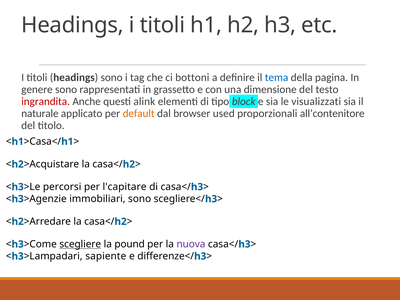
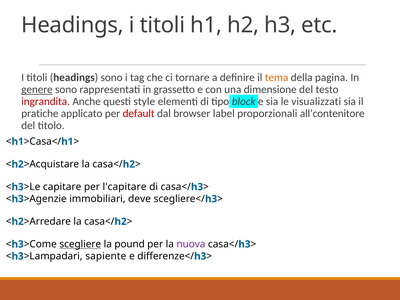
bottoni: bottoni -> tornare (192, 77)
tema colour: blue -> orange (277, 77)
genere underline: none -> present (37, 89)
alink: alink -> style (144, 101)
naturale: naturale -> pratiche (40, 113)
default colour: orange -> red (139, 113)
used: used -> label (224, 113)
percorsi: percorsi -> capitare (62, 187)
immobiliari sono: sono -> deve (140, 199)
